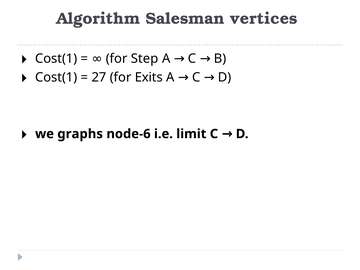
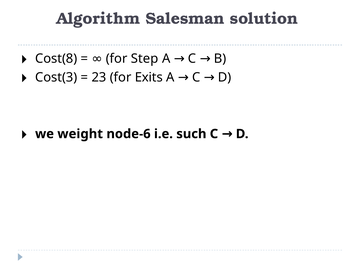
vertices: vertices -> solution (264, 19)
Cost(1: Cost(1 -> Cost(8 (56, 59)
Cost(1: Cost(1 -> Cost(3 (56, 77)
27: 27 -> 23 (99, 77)
graphs: graphs -> weight (80, 134)
limit: limit -> such (191, 134)
